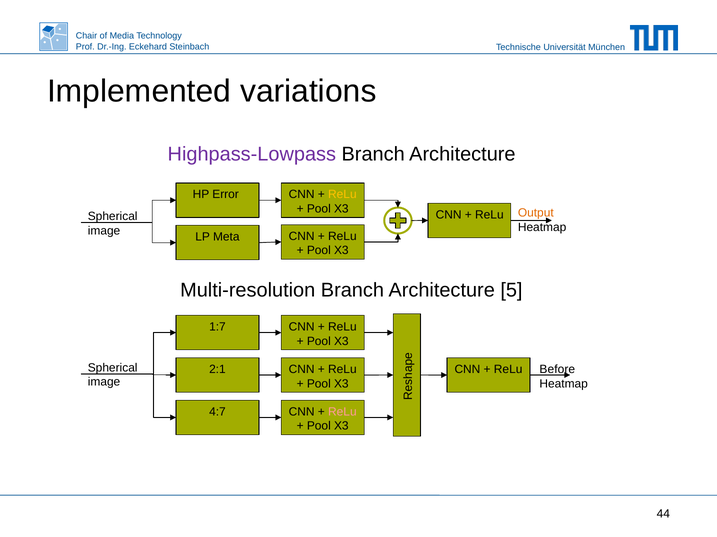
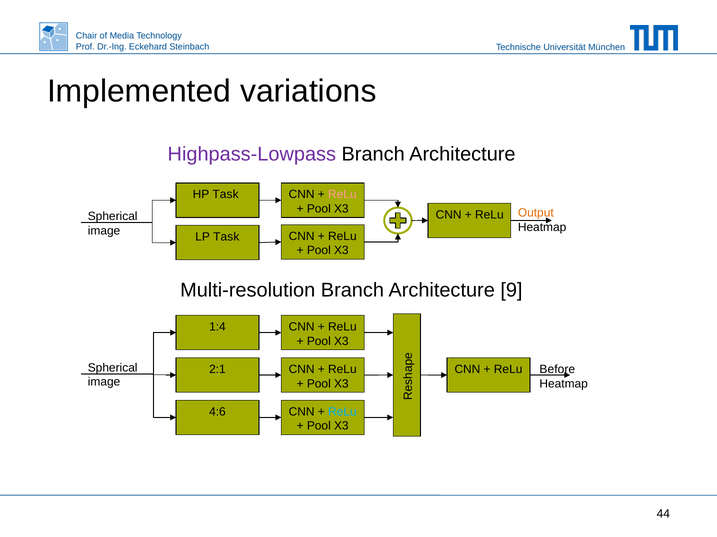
HP Error: Error -> Task (226, 195)
ReLu colour: yellow -> pink (342, 195)
LP Meta: Meta -> Task (226, 237)
5: 5 -> 9 (511, 291)
1:7: 1:7 -> 1:4 (217, 327)
4:7: 4:7 -> 4:6 (217, 412)
ReLu colour: pink -> light blue (342, 412)
